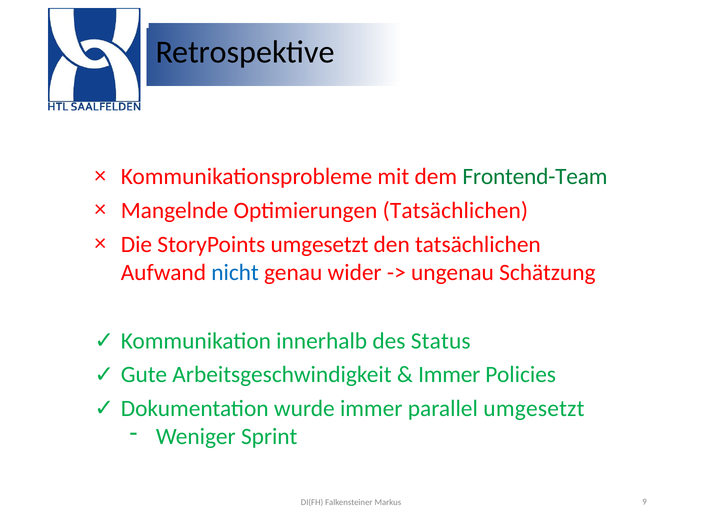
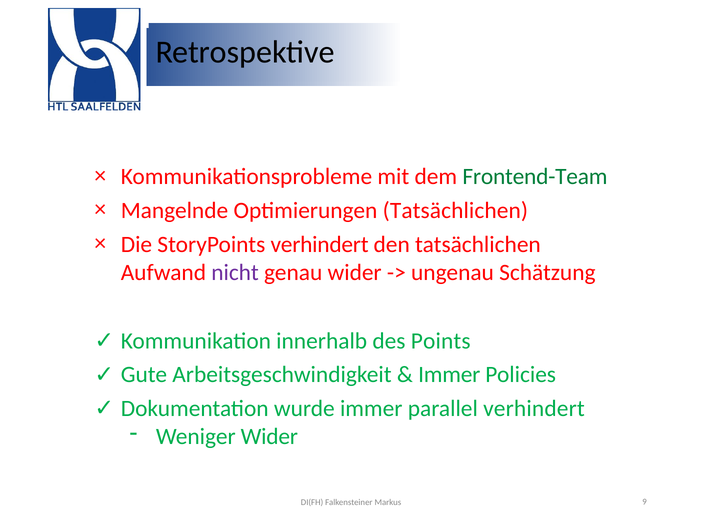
StoryPoints umgesetzt: umgesetzt -> verhindert (320, 245)
nicht colour: blue -> purple (235, 273)
Status: Status -> Points (441, 341)
parallel umgesetzt: umgesetzt -> verhindert (534, 409)
Weniger Sprint: Sprint -> Wider (269, 437)
